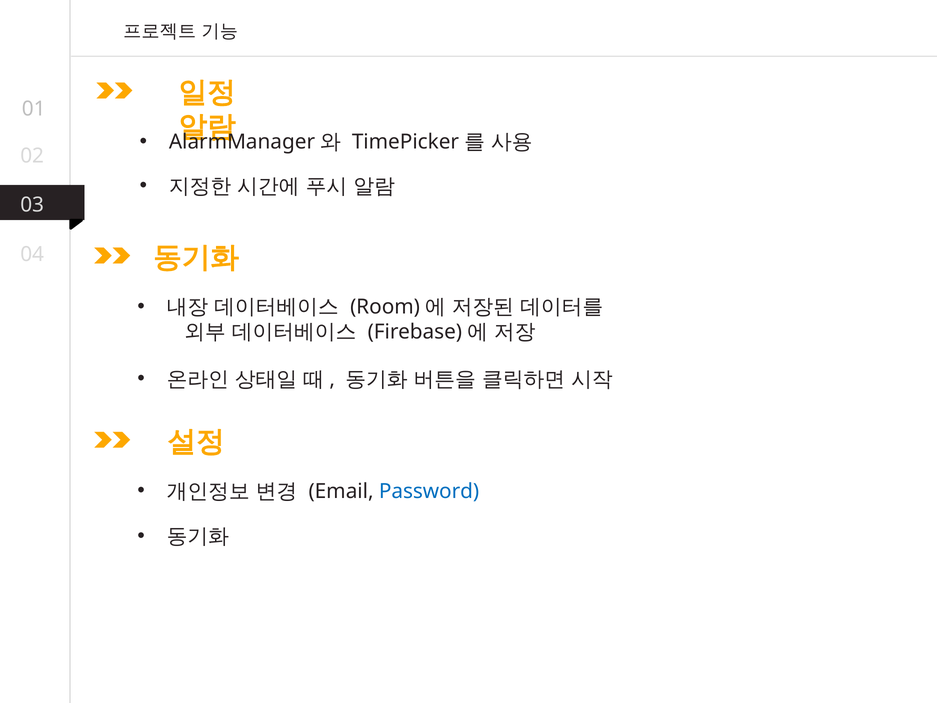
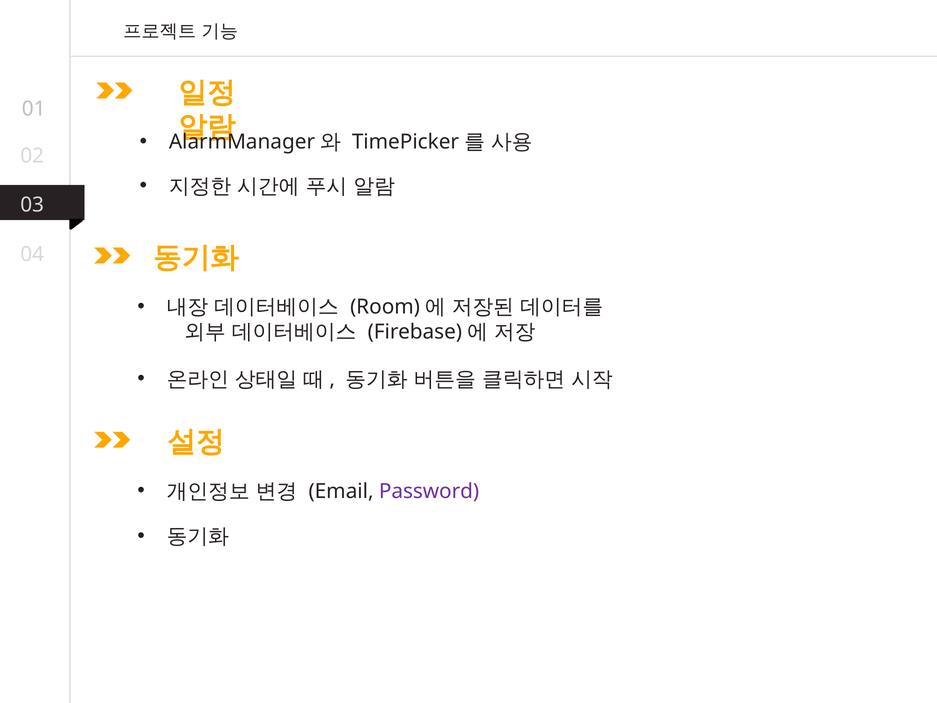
Password colour: blue -> purple (429, 491)
